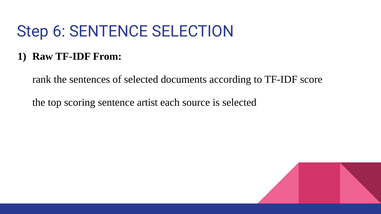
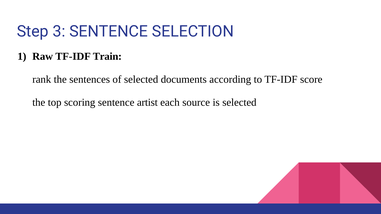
6: 6 -> 3 (59, 32)
From: From -> Train (107, 56)
